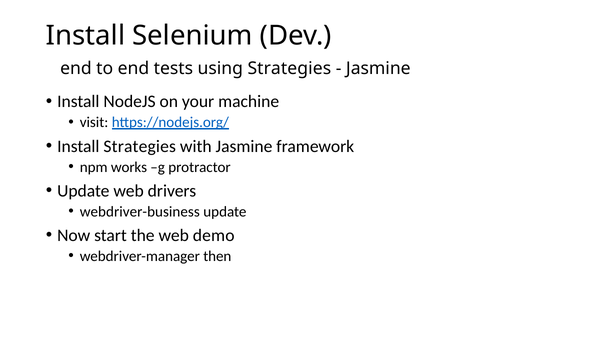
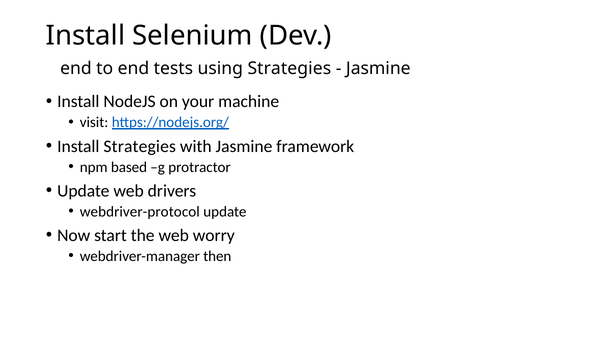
works: works -> based (129, 167)
webdriver-business: webdriver-business -> webdriver-protocol (140, 212)
demo: demo -> worry (214, 236)
